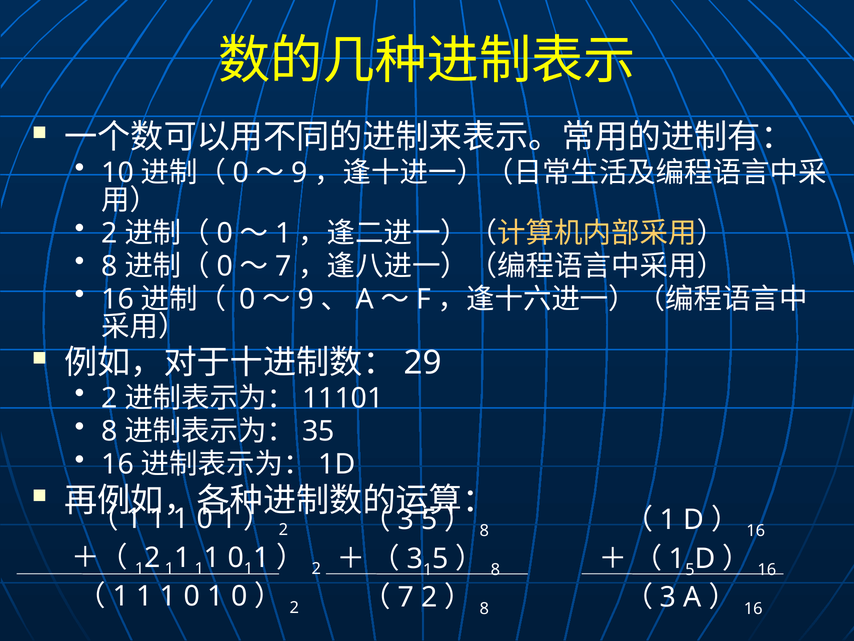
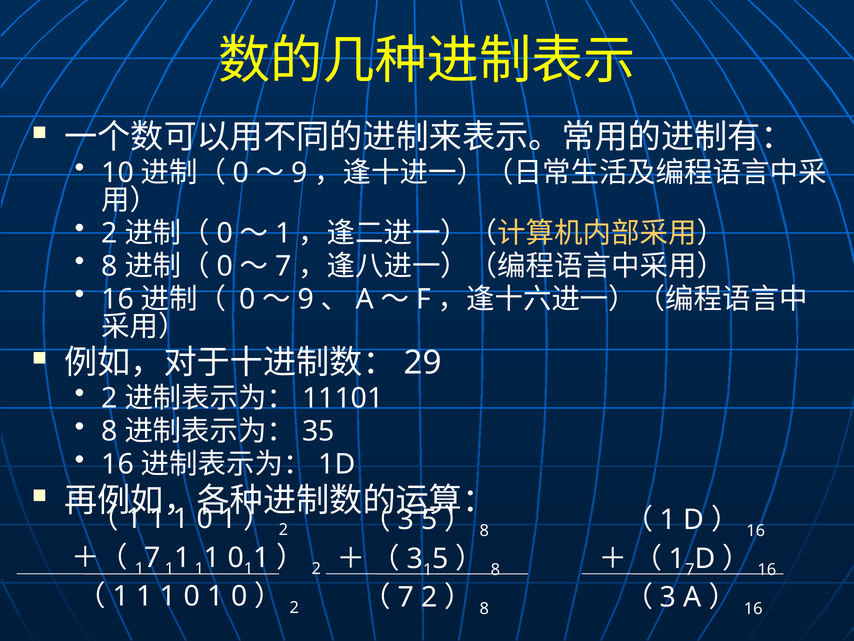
2: 2 -> 7 (152, 557)
5: 5 -> 7 (690, 569)
